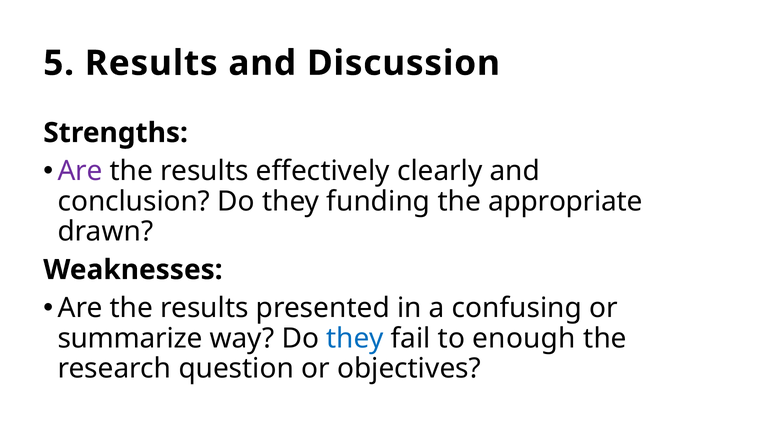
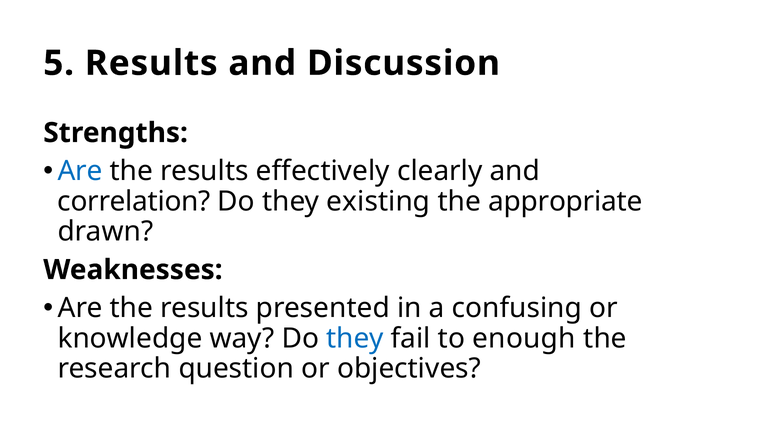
Are colour: purple -> blue (80, 171)
conclusion: conclusion -> correlation (134, 202)
funding: funding -> existing (378, 202)
summarize: summarize -> knowledge (130, 339)
